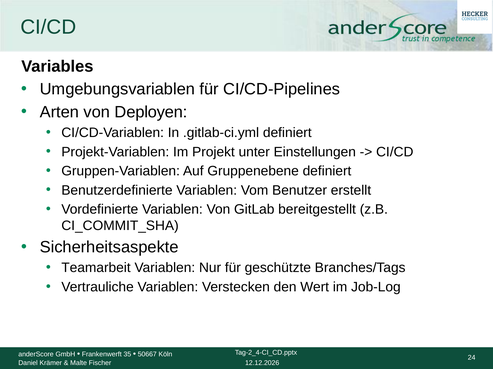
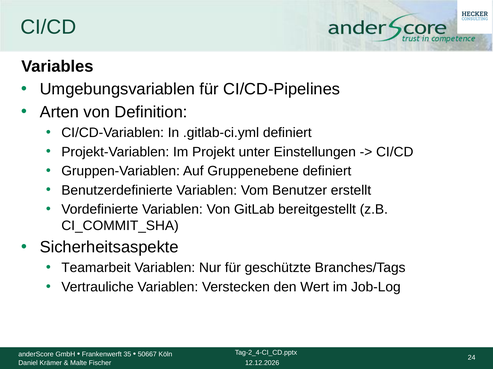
Deployen: Deployen -> Definition (151, 112)
